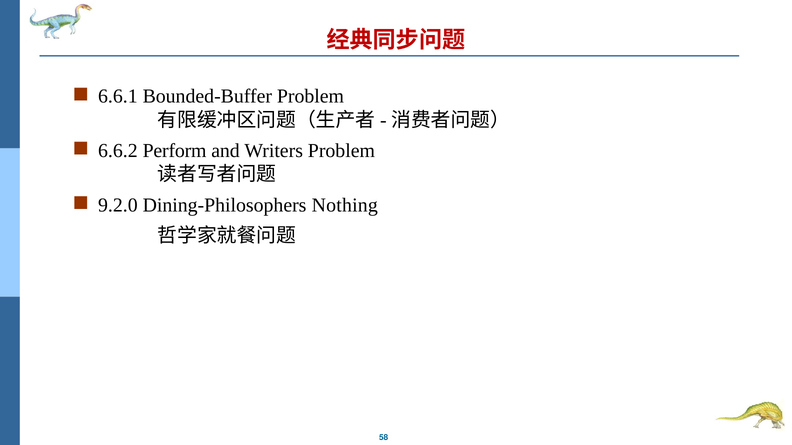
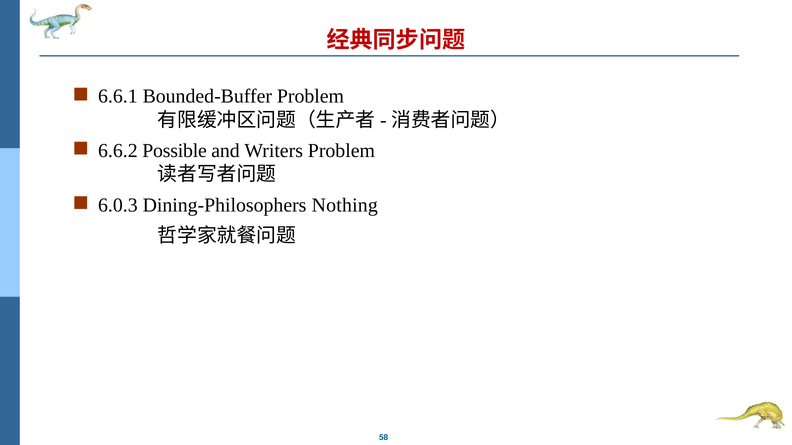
Perform: Perform -> Possible (175, 151)
9.2.0: 9.2.0 -> 6.0.3 (118, 205)
